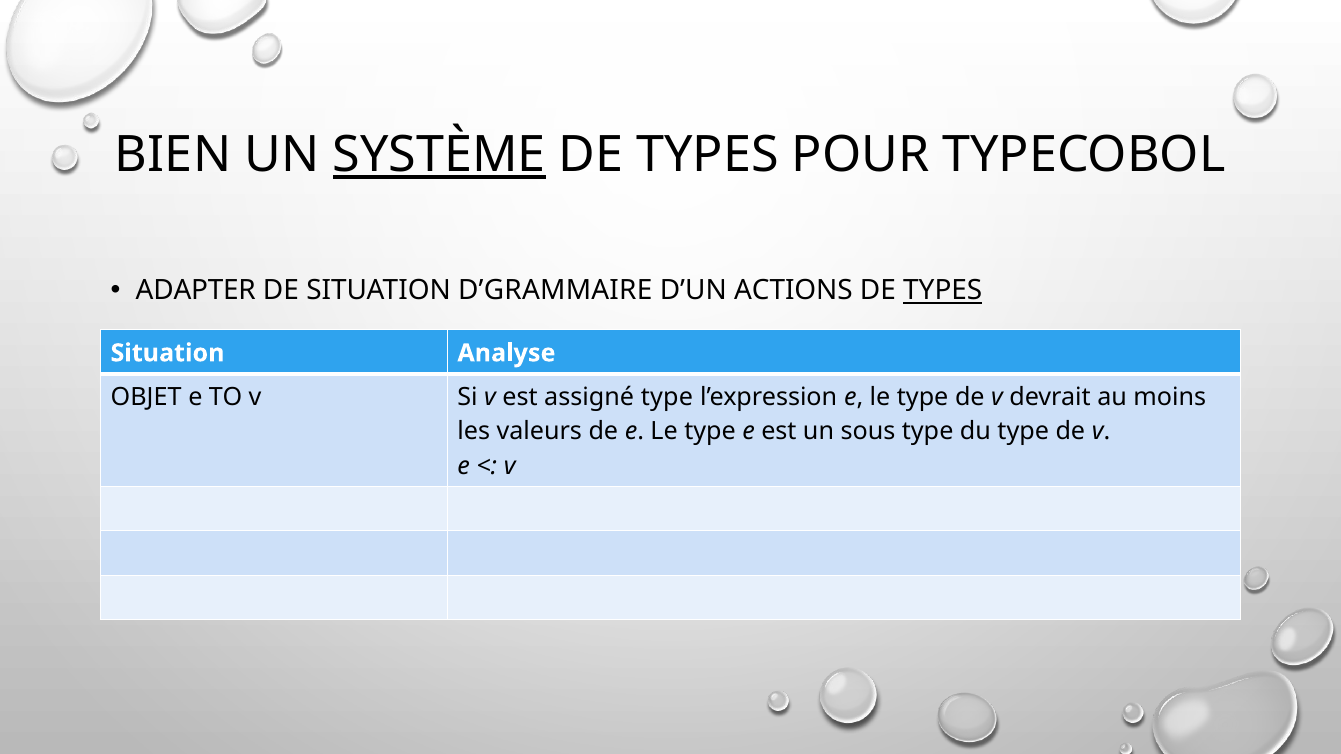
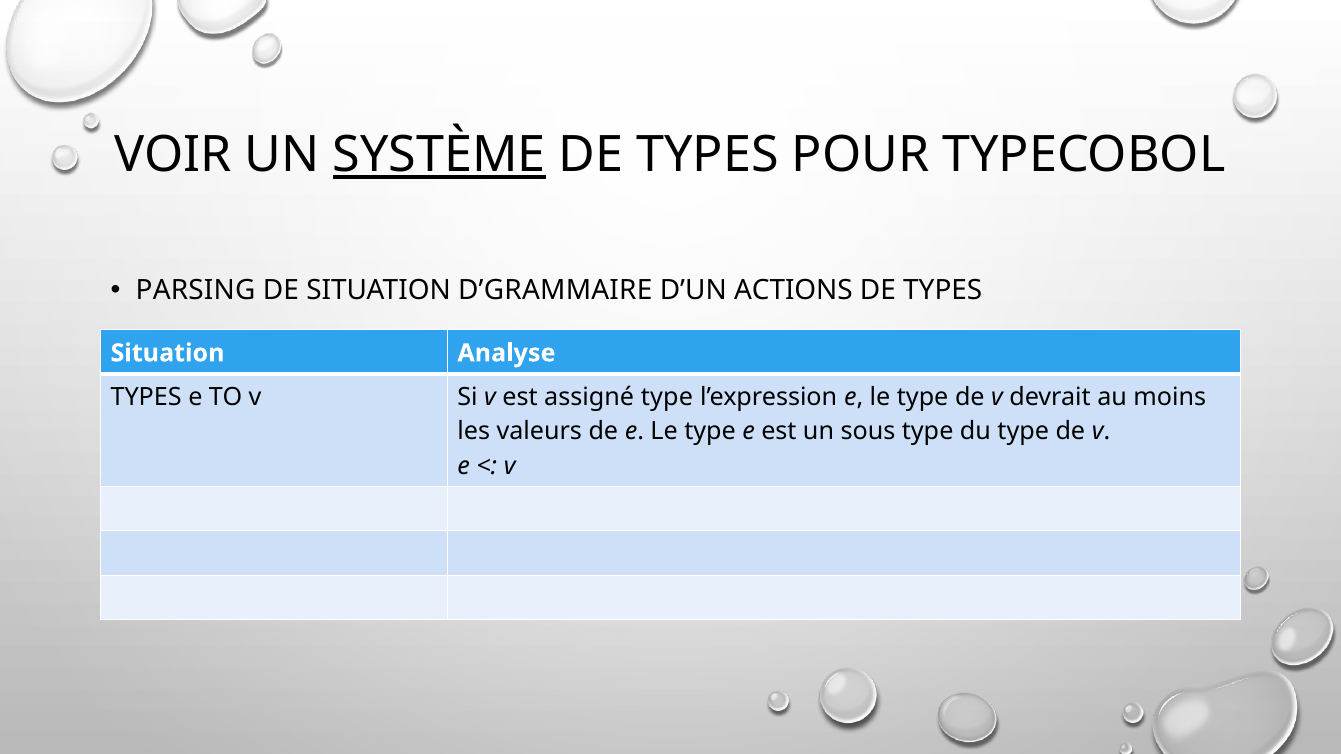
BIEN: BIEN -> VOIR (173, 155)
ADAPTER: ADAPTER -> PARSING (196, 291)
TYPES underline: present -> none (943, 291)
OBJET: OBJET -> TYPES (146, 398)
